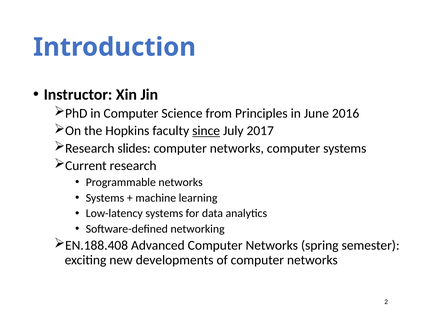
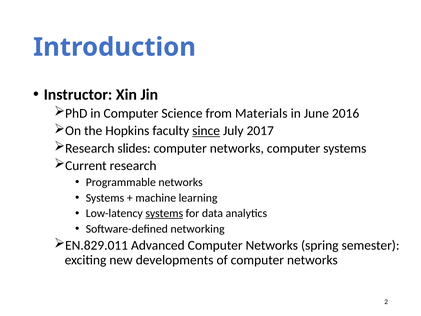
Principles: Principles -> Materials (261, 113)
systems underline: none -> present (164, 213)
EN.188.408: EN.188.408 -> EN.829.011 (97, 245)
